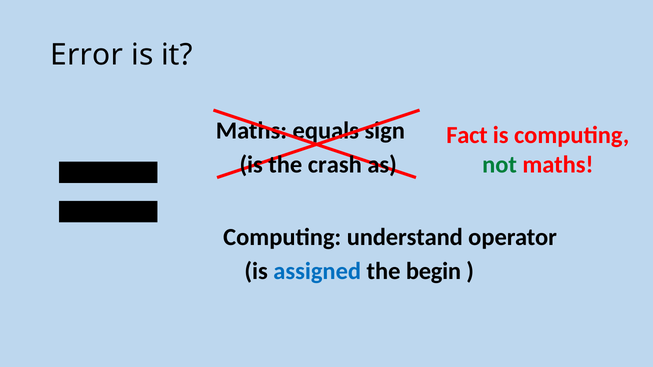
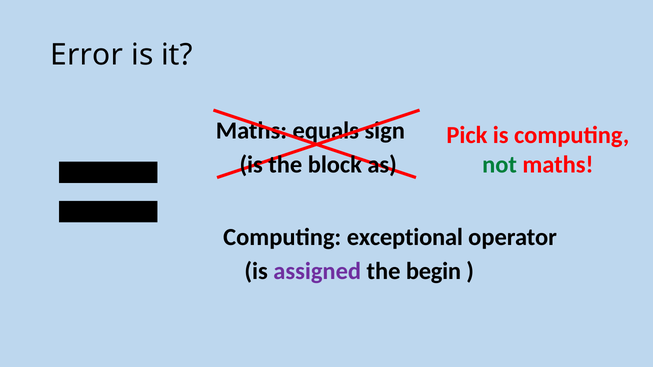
Fact: Fact -> Pick (467, 135)
crash: crash -> block (335, 165)
understand: understand -> exceptional (405, 237)
assigned colour: blue -> purple (317, 272)
